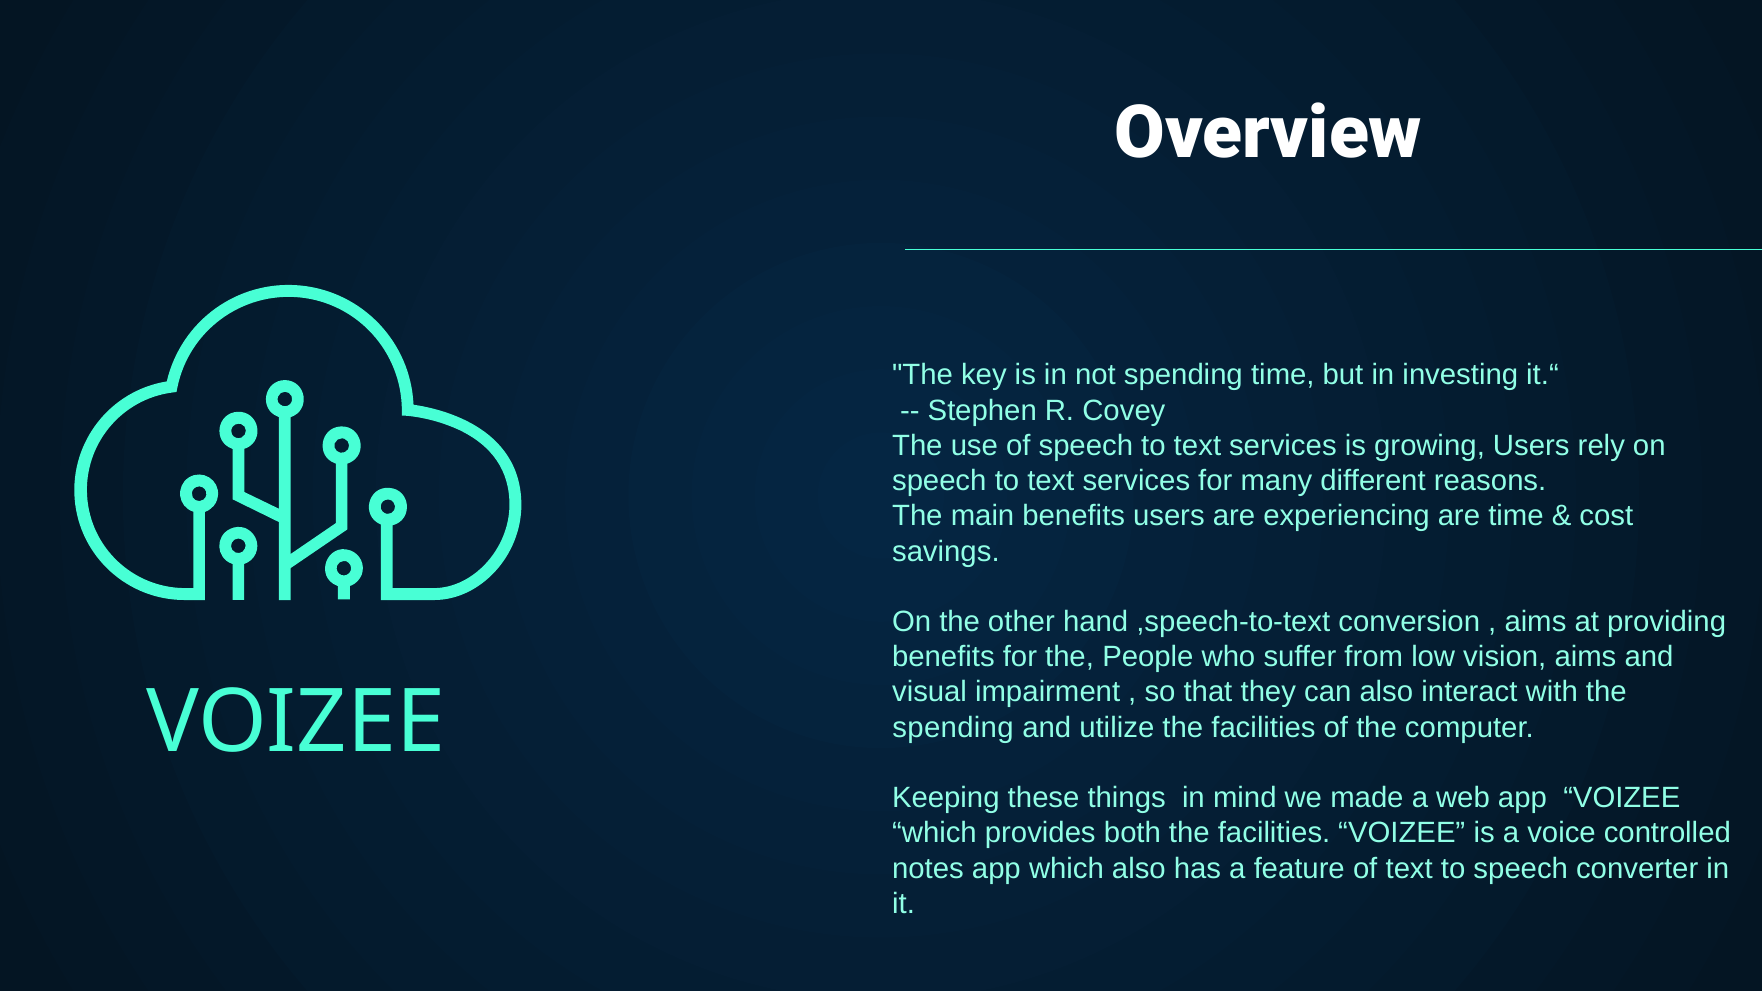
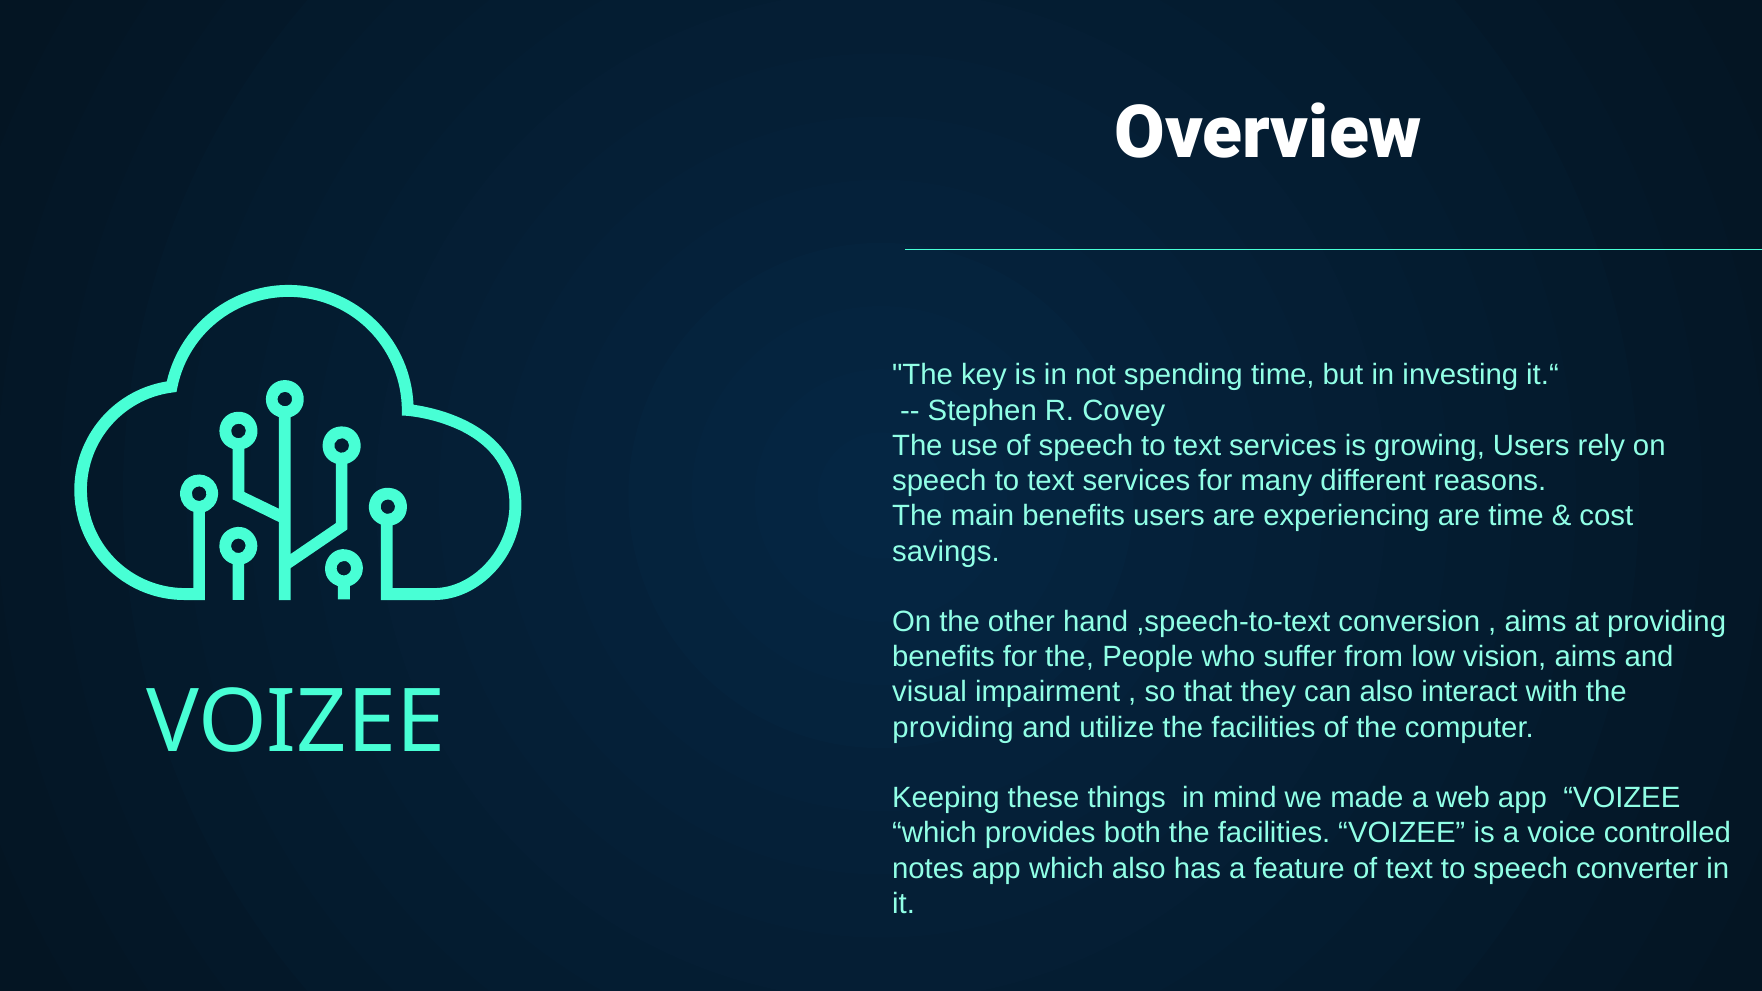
spending: spending -> providing (953, 728)
